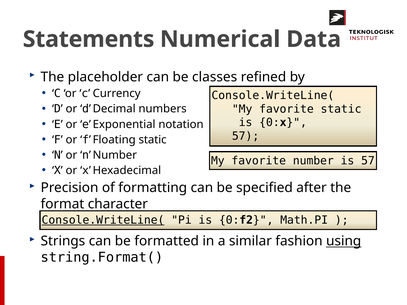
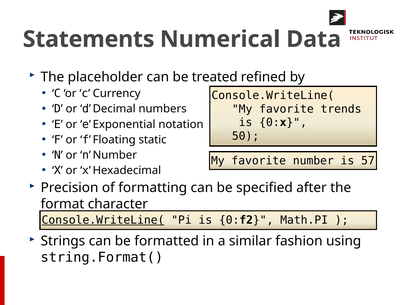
classes: classes -> treated (215, 77)
favorite static: static -> trends (341, 109)
57: 57 -> 50 (246, 136)
using underline: present -> none (344, 241)
